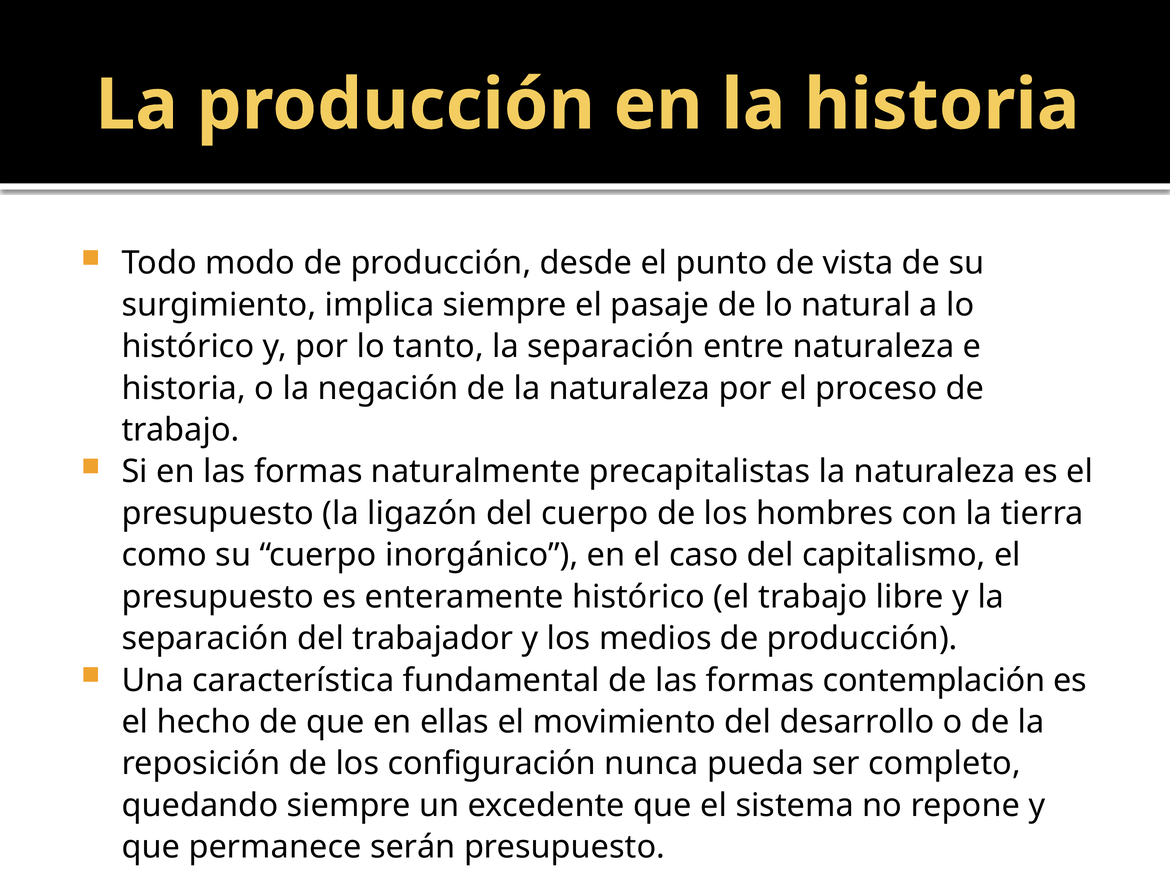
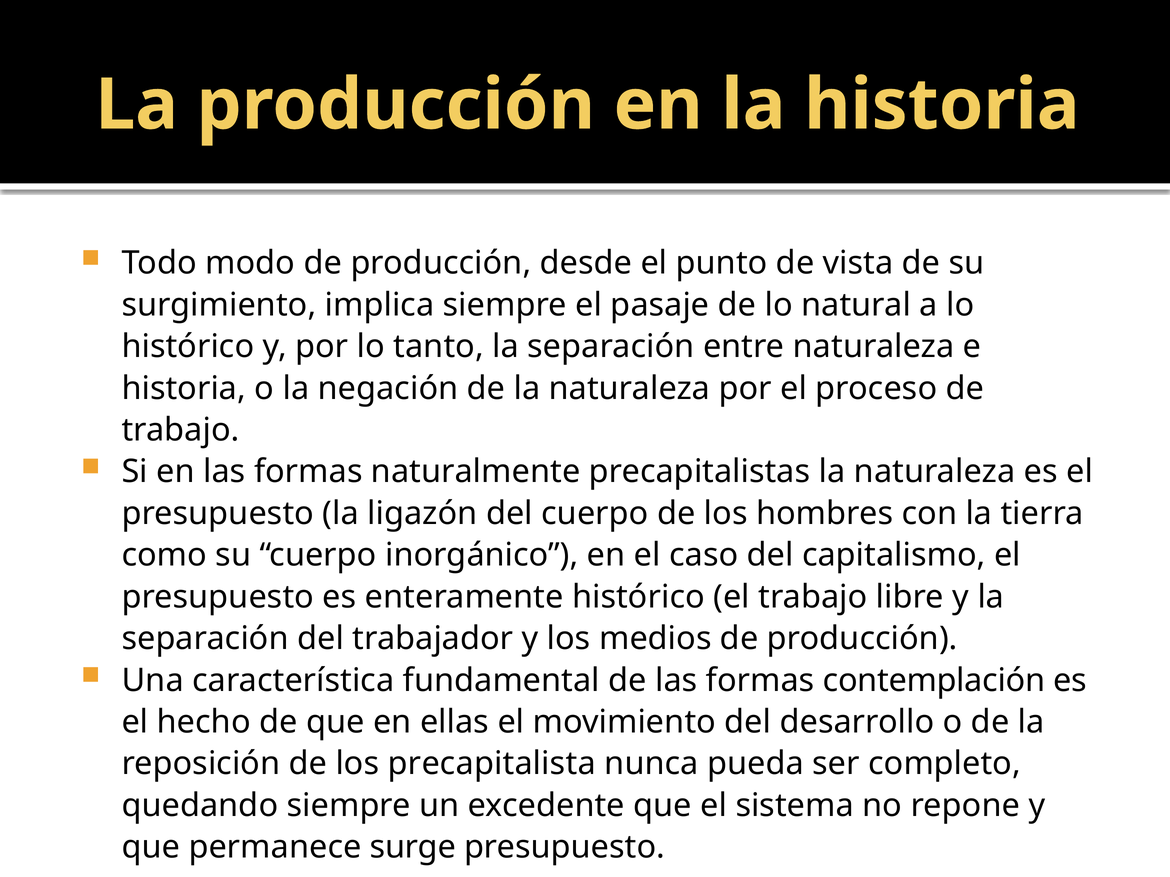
configuración: configuración -> precapitalista (492, 764)
serán: serán -> surge (413, 848)
